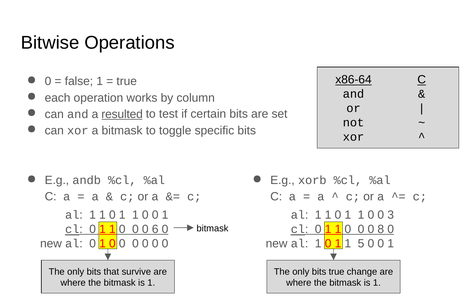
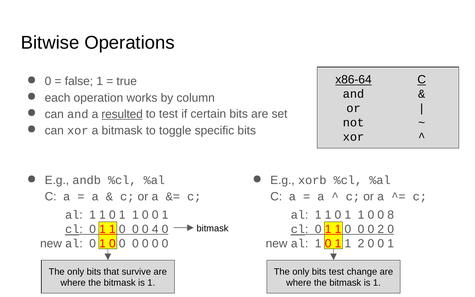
3: 3 -> 8 (391, 215)
6: 6 -> 4 (155, 229)
0 8: 8 -> 2 (381, 229)
1 5: 5 -> 2 (361, 243)
bits true: true -> test (336, 272)
